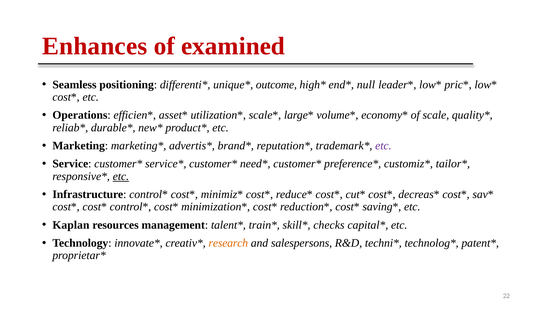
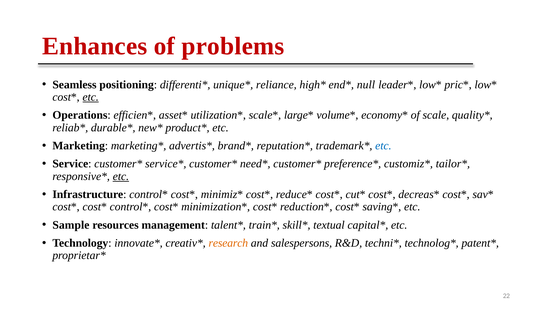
examined: examined -> problems (233, 46)
outcome: outcome -> reliance (276, 85)
etc underline: none -> present (91, 97)
etc colour: purple -> blue (383, 146)
Kaplan: Kaplan -> Sample (71, 225)
checks: checks -> textual (329, 225)
